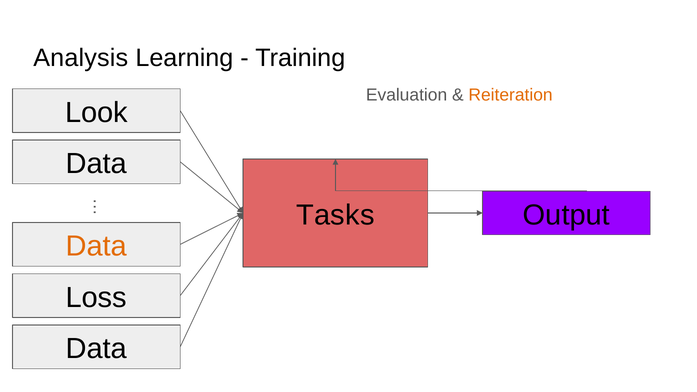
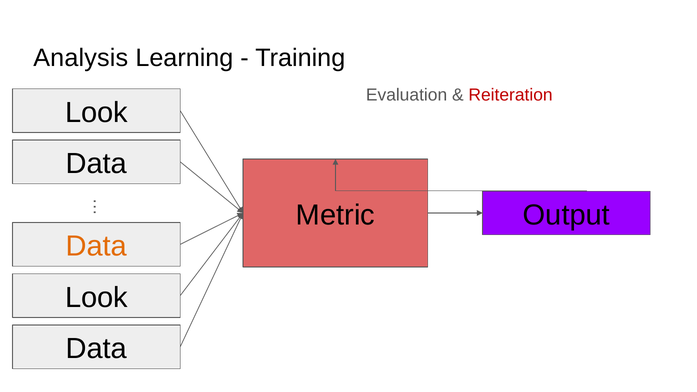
Reiteration colour: orange -> red (511, 95)
Tasks: Tasks -> Metric (335, 215)
Loss: Loss -> Look (96, 298)
